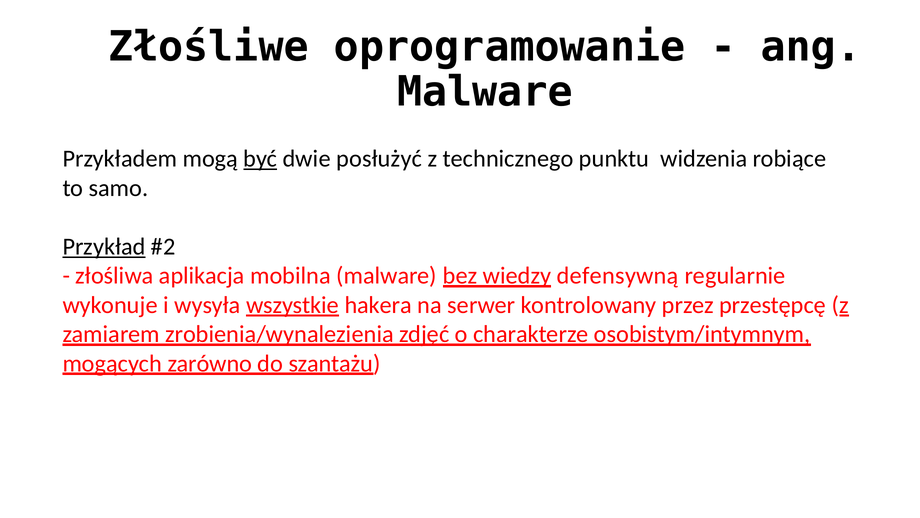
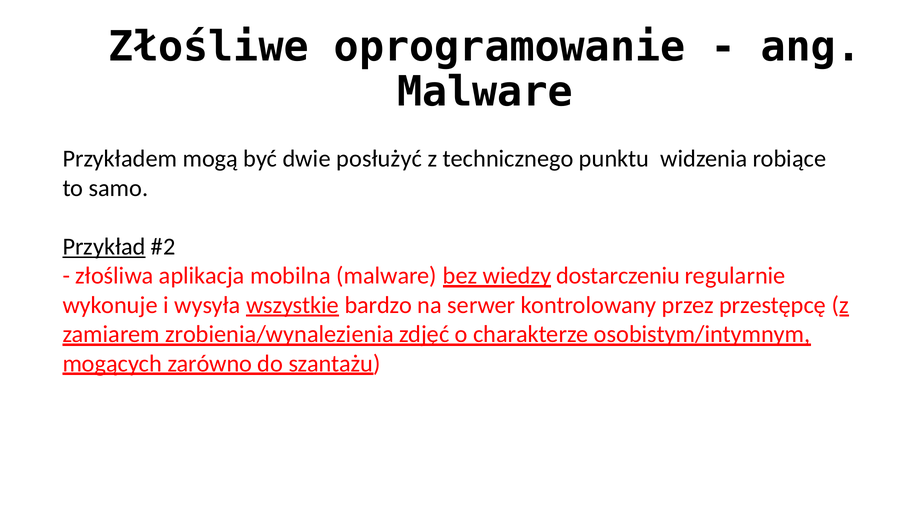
być underline: present -> none (260, 159)
defensywną: defensywną -> dostarczeniu (618, 276)
hakera: hakera -> bardzo (378, 305)
